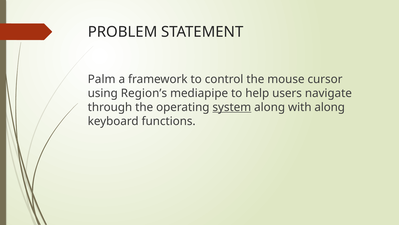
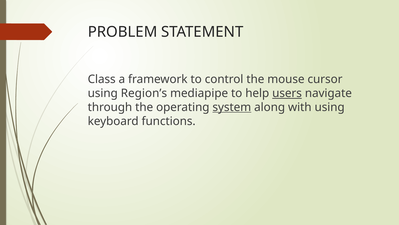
Palm: Palm -> Class (102, 79)
users underline: none -> present (287, 93)
with along: along -> using (330, 107)
